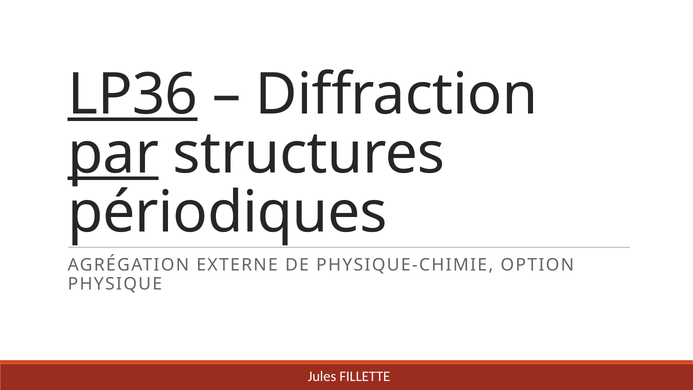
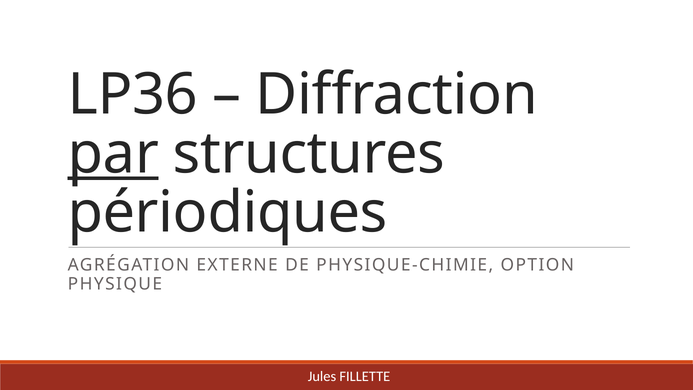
LP36 underline: present -> none (133, 95)
